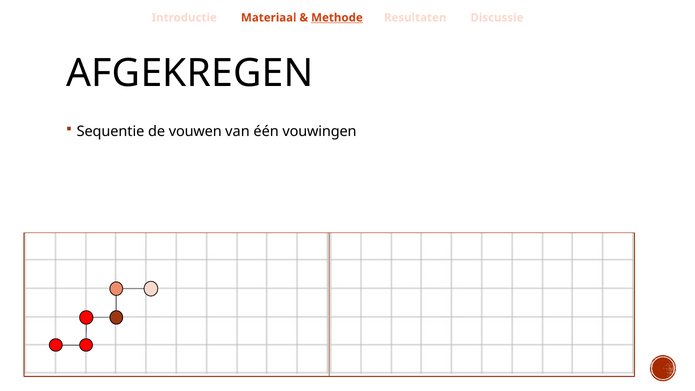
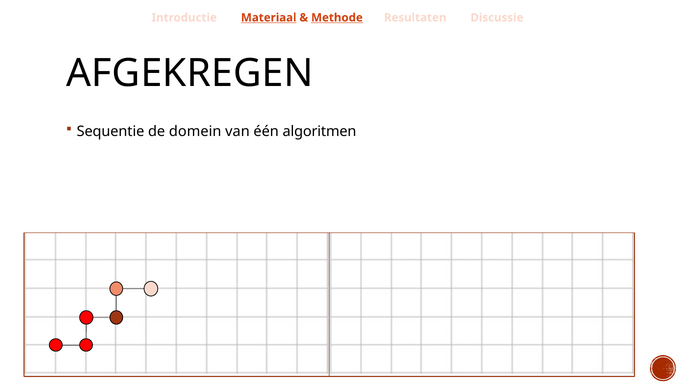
Materiaal underline: none -> present (269, 18)
vouwen: vouwen -> domein (195, 131)
vouwingen: vouwingen -> algoritmen (319, 131)
